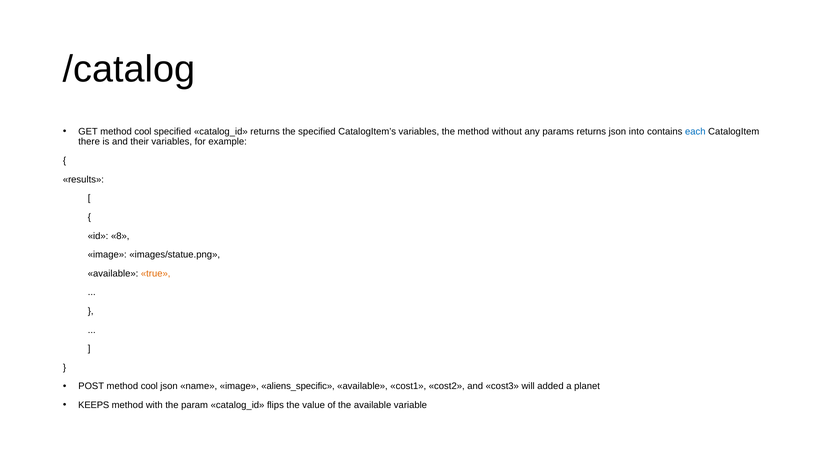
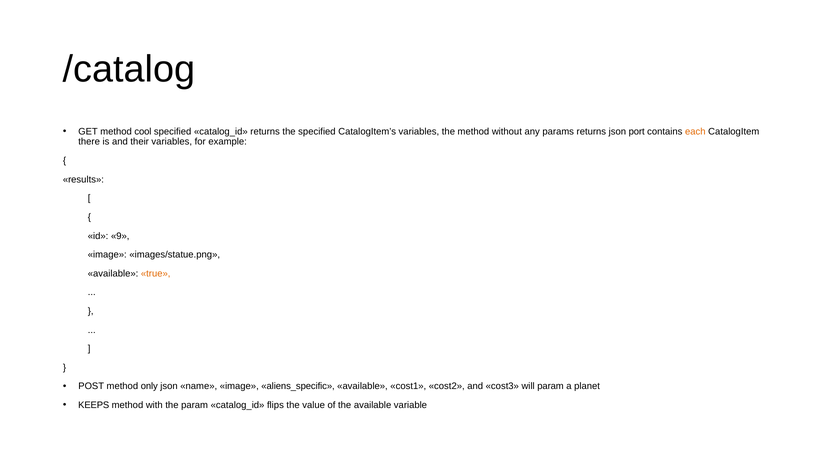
into: into -> port (637, 132)
each colour: blue -> orange (695, 132)
8: 8 -> 9 (120, 236)
POST method cool: cool -> only (149, 386)
will added: added -> param (551, 386)
